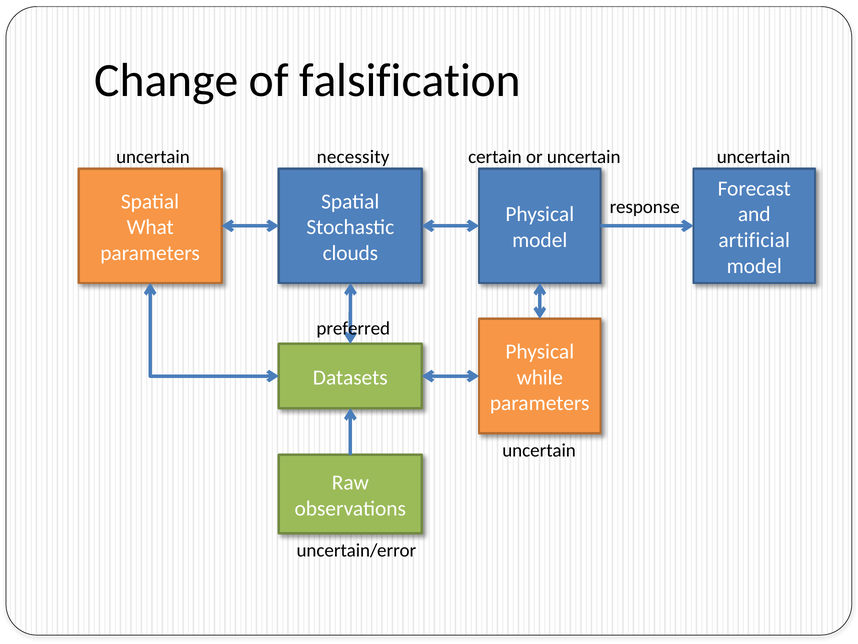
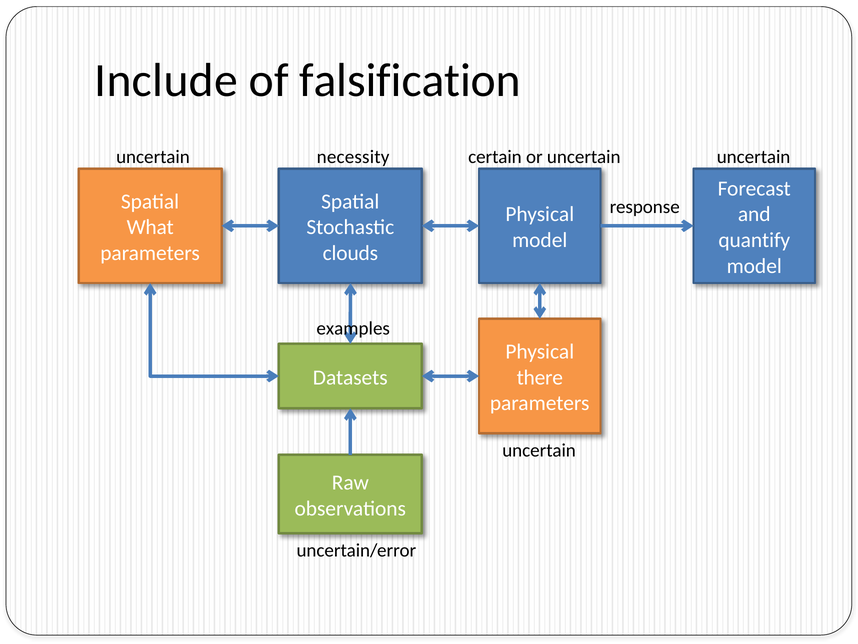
Change: Change -> Include (166, 81)
artificial: artificial -> quantify (754, 240)
preferred: preferred -> examples (353, 328)
while: while -> there (540, 377)
